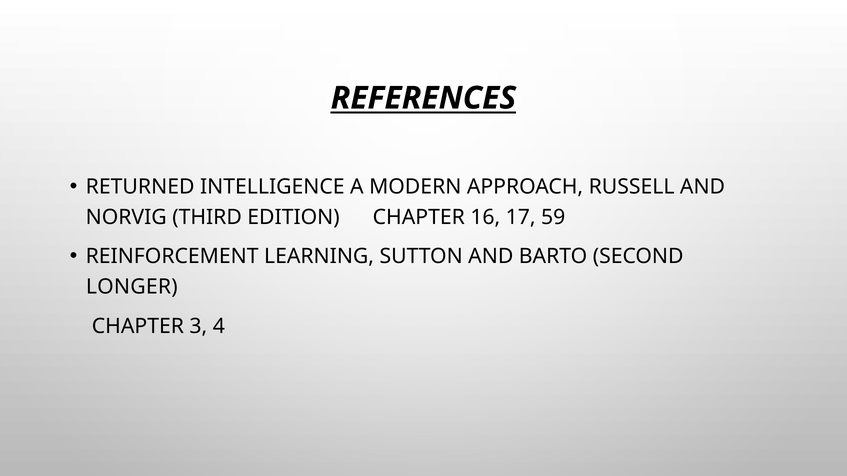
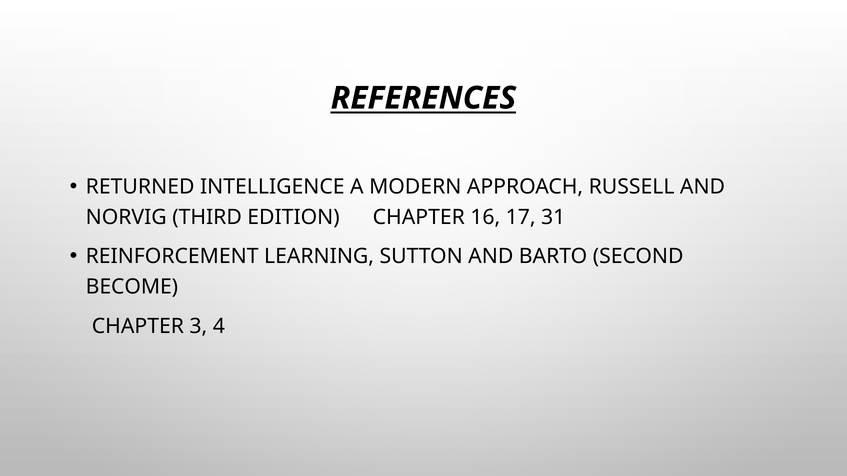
59: 59 -> 31 (553, 217)
LONGER: LONGER -> BECOME (132, 287)
